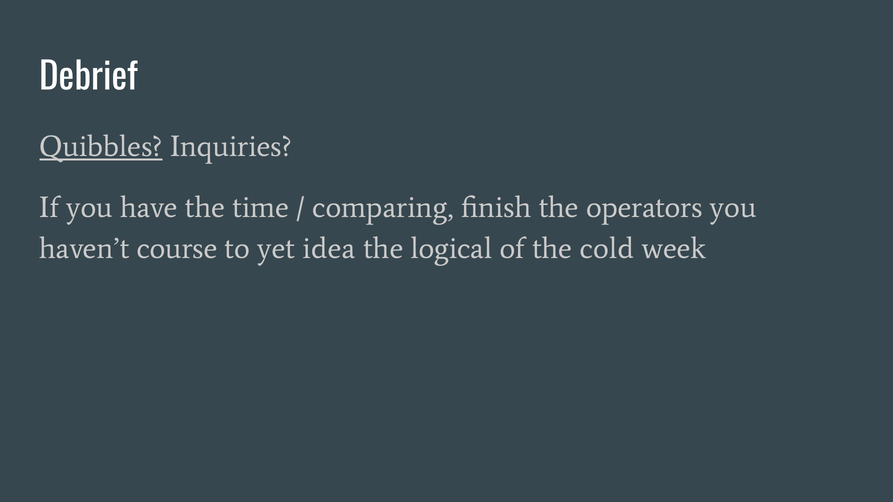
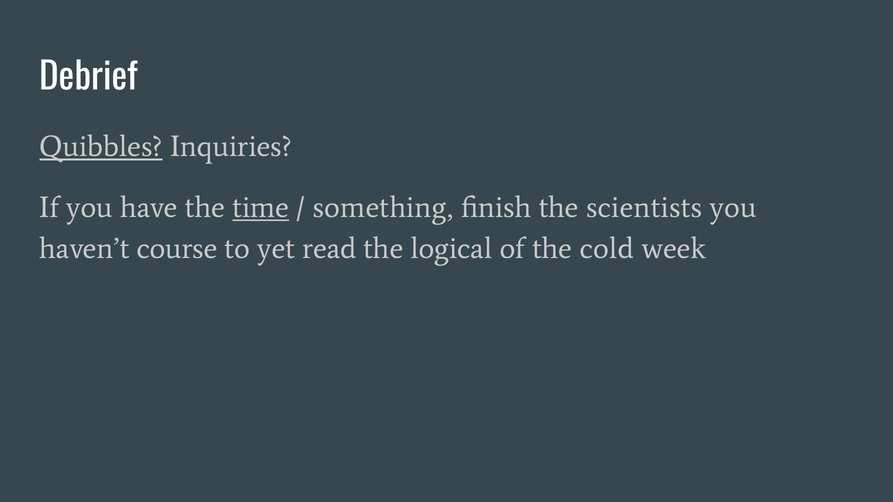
time underline: none -> present (261, 208)
comparing: comparing -> something (383, 208)
operators: operators -> scientists (644, 208)
idea: idea -> read (329, 249)
